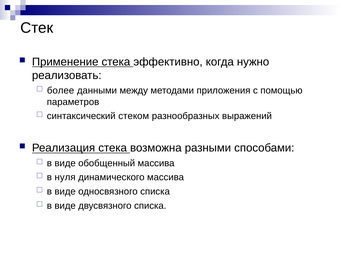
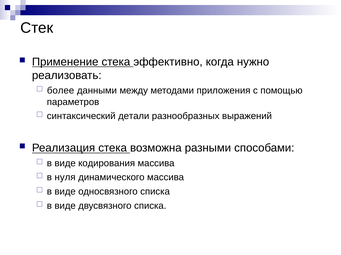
стеком: стеком -> детали (134, 116)
обобщенный: обобщенный -> кодирования (107, 164)
